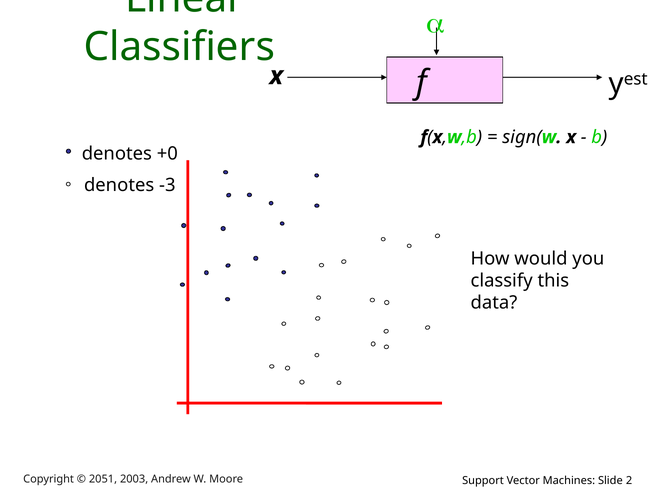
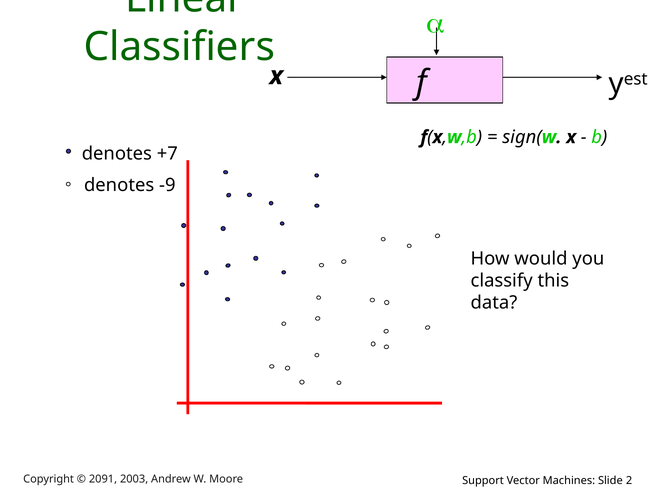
+0: +0 -> +7 (167, 154)
-3: -3 -> -9 (167, 185)
2051: 2051 -> 2091 (103, 479)
